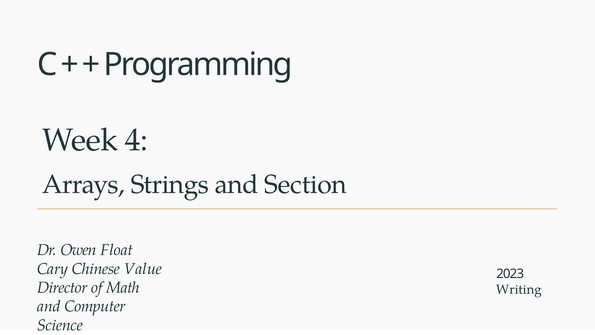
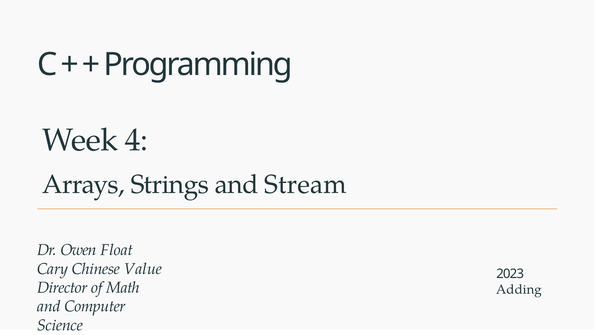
Section: Section -> Stream (305, 184)
Writing: Writing -> Adding (519, 289)
